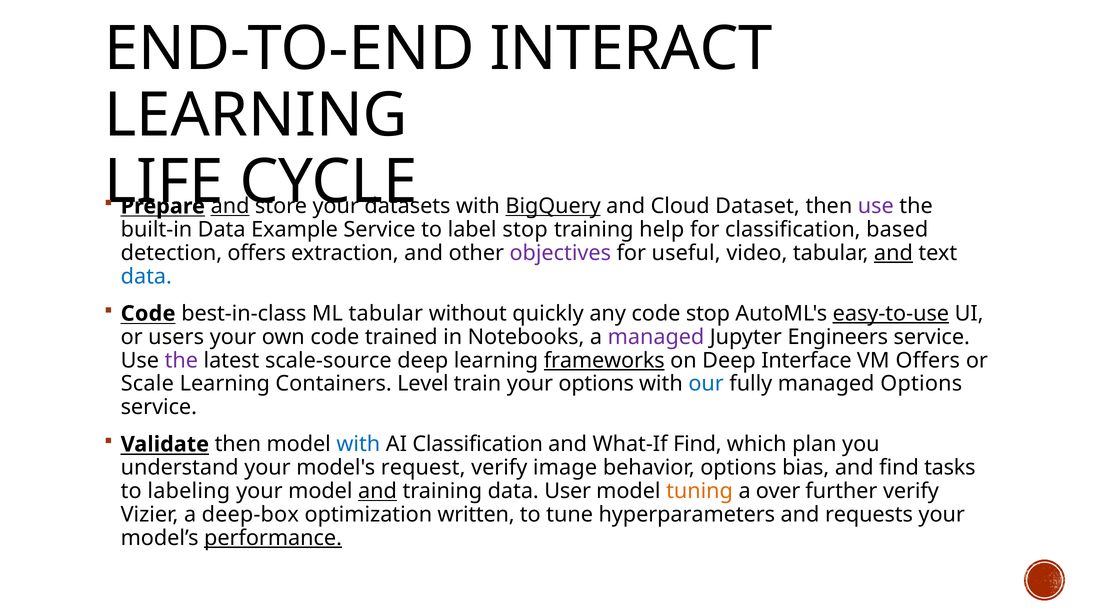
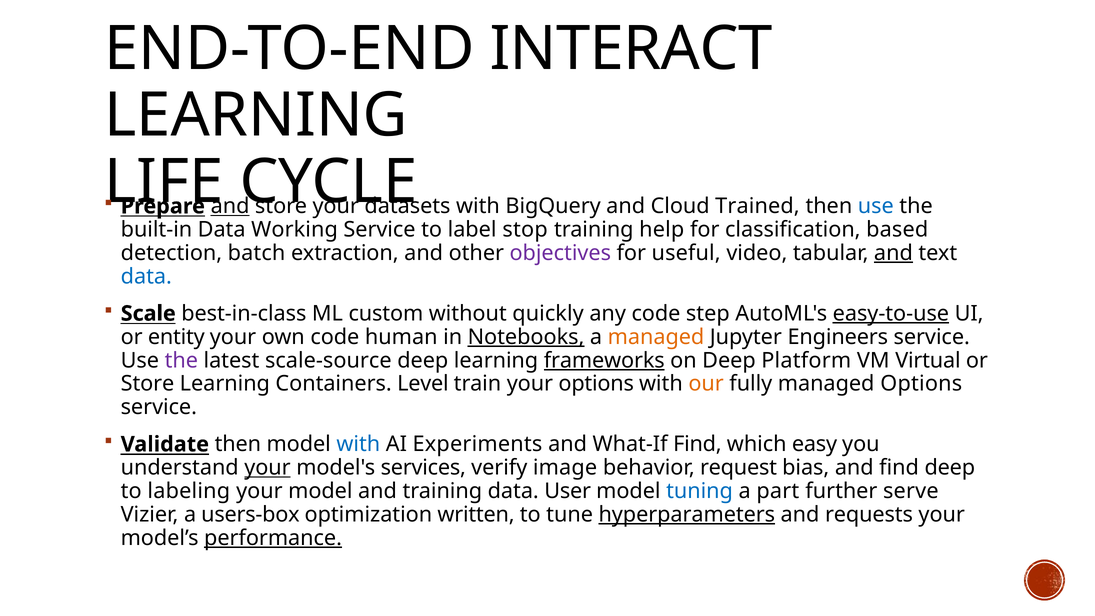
BigQuery underline: present -> none (553, 206)
Dataset: Dataset -> Trained (757, 206)
use colour: purple -> blue (876, 206)
Example: Example -> Working (295, 230)
detection offers: offers -> batch (257, 253)
Code: Code -> Scale (148, 314)
ML tabular: tabular -> custom (386, 314)
code stop: stop -> step (708, 314)
users: users -> entity (176, 337)
trained: trained -> human (401, 337)
Notebooks underline: none -> present (526, 337)
managed colour: purple -> orange (656, 337)
Interface: Interface -> Platform (806, 360)
VM Offers: Offers -> Virtual (928, 360)
Scale: Scale -> Store (147, 384)
our colour: blue -> orange (706, 384)
AI Classification: Classification -> Experiments (477, 444)
plan: plan -> easy (814, 444)
your underline: none -> present (267, 468)
request: request -> services (423, 468)
behavior options: options -> request (739, 468)
find tasks: tasks -> deep (950, 468)
and underline: present -> none (377, 491)
tuning colour: orange -> blue (700, 491)
over: over -> part (778, 491)
further verify: verify -> serve (911, 491)
deep-box: deep-box -> users-box (250, 514)
hyperparameters underline: none -> present (687, 514)
